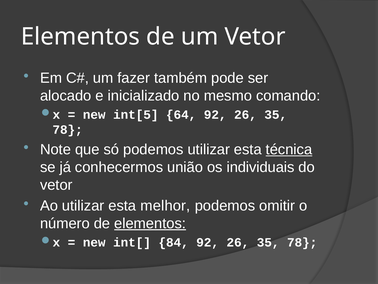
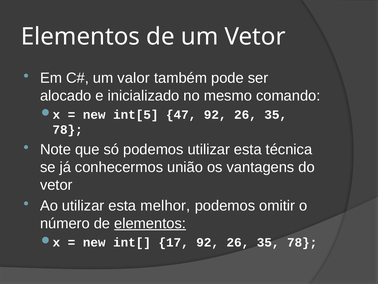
fazer: fazer -> valor (134, 78)
64: 64 -> 47 (181, 114)
técnica underline: present -> none (289, 149)
individuais: individuais -> vantagens (260, 167)
84: 84 -> 17 (174, 242)
